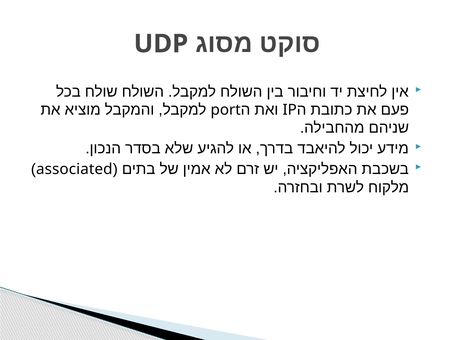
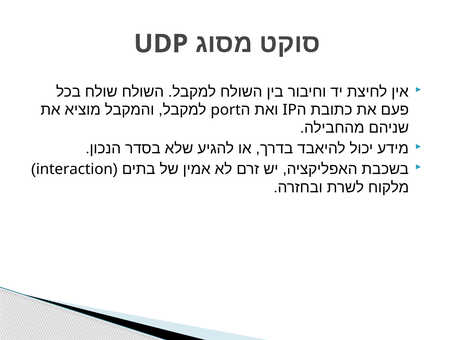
associated: associated -> interaction (74, 170)
